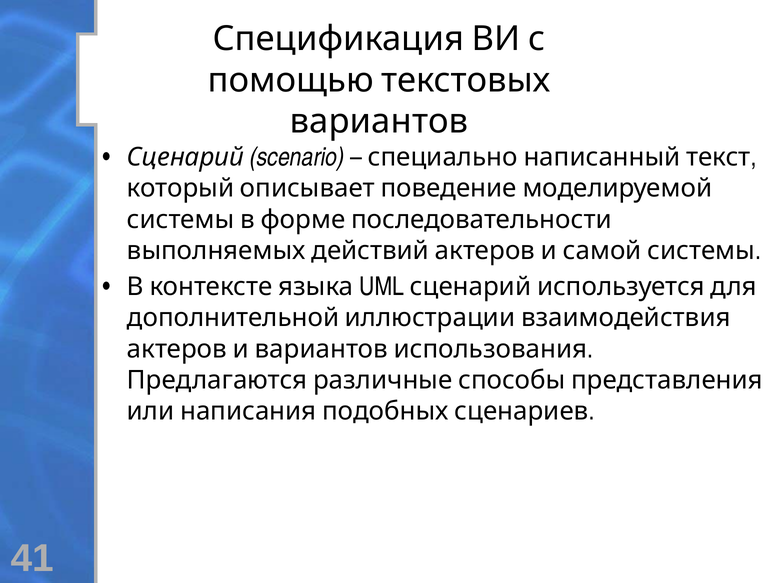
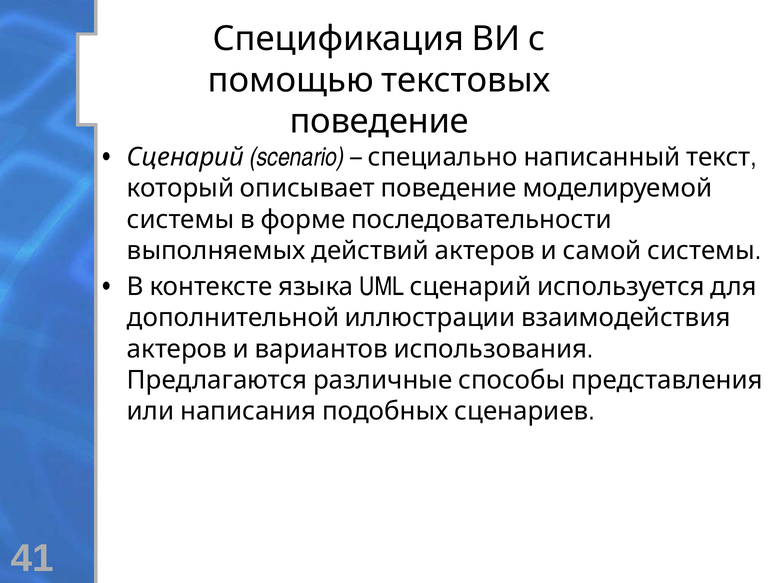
вариантов: вариантов -> поведение (379, 122)
